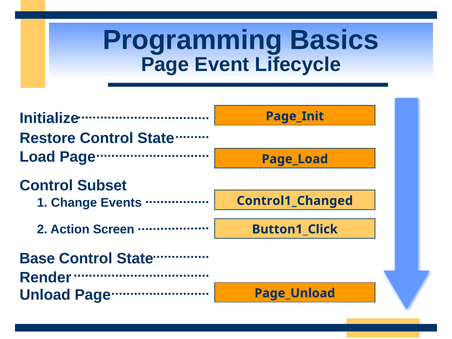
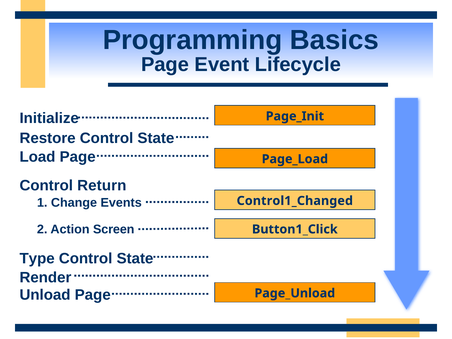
Subset: Subset -> Return (102, 186)
Base: Base -> Type (37, 259)
